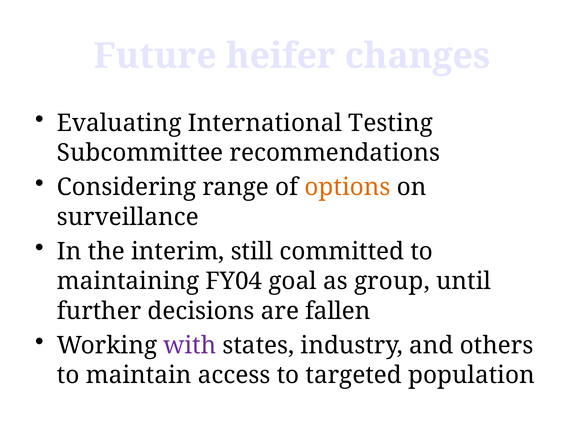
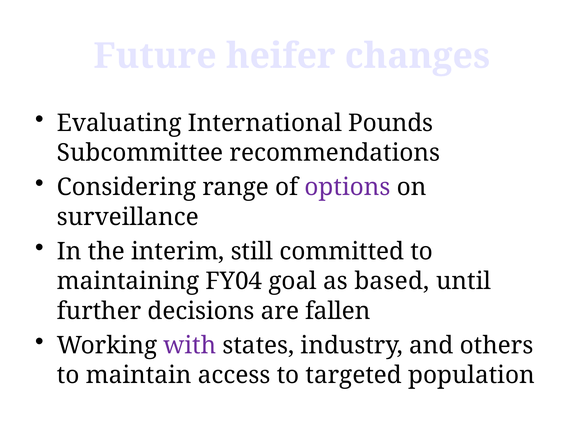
Testing: Testing -> Pounds (391, 123)
options colour: orange -> purple (348, 187)
group: group -> based (392, 281)
